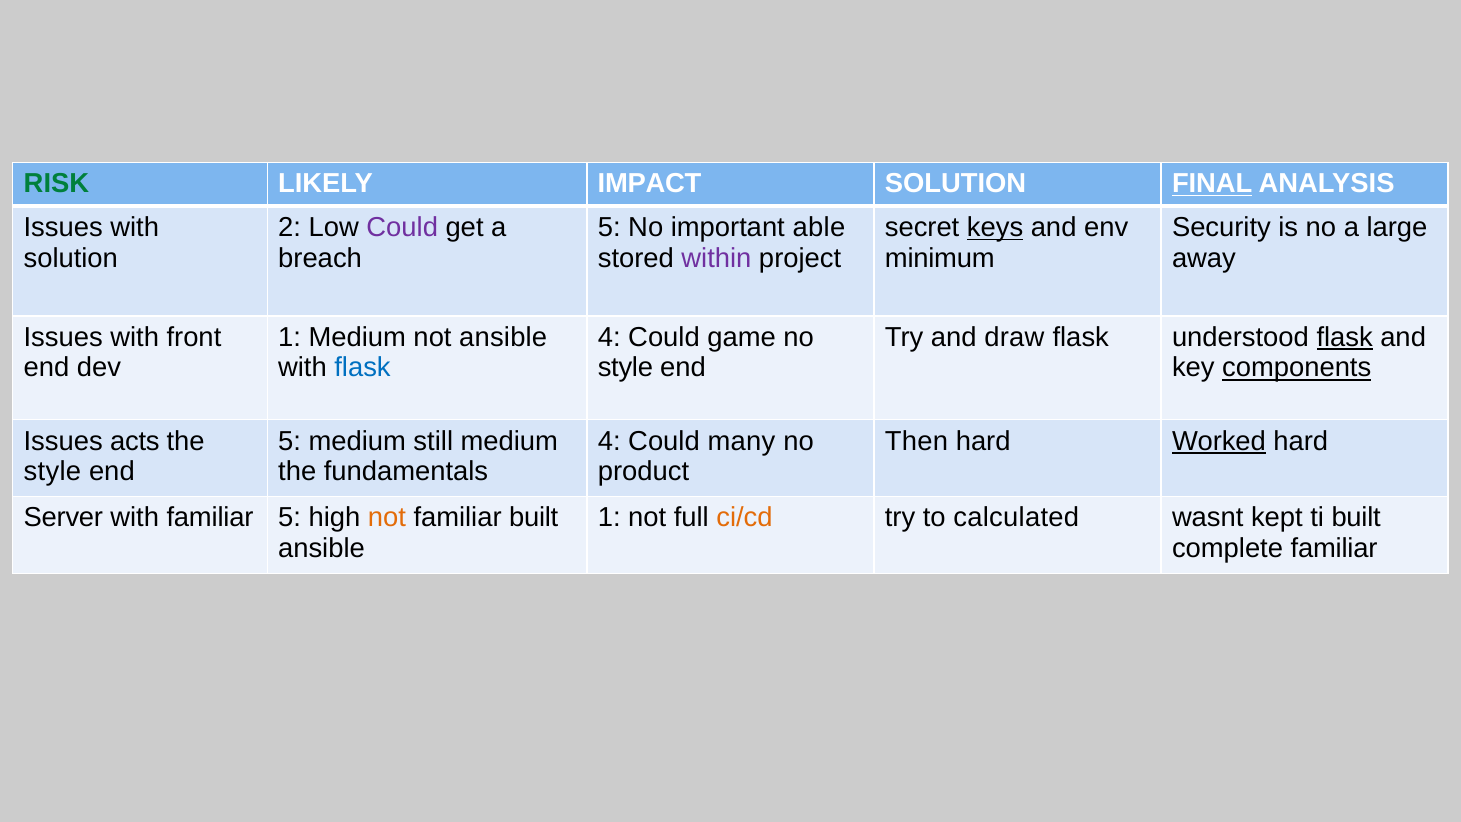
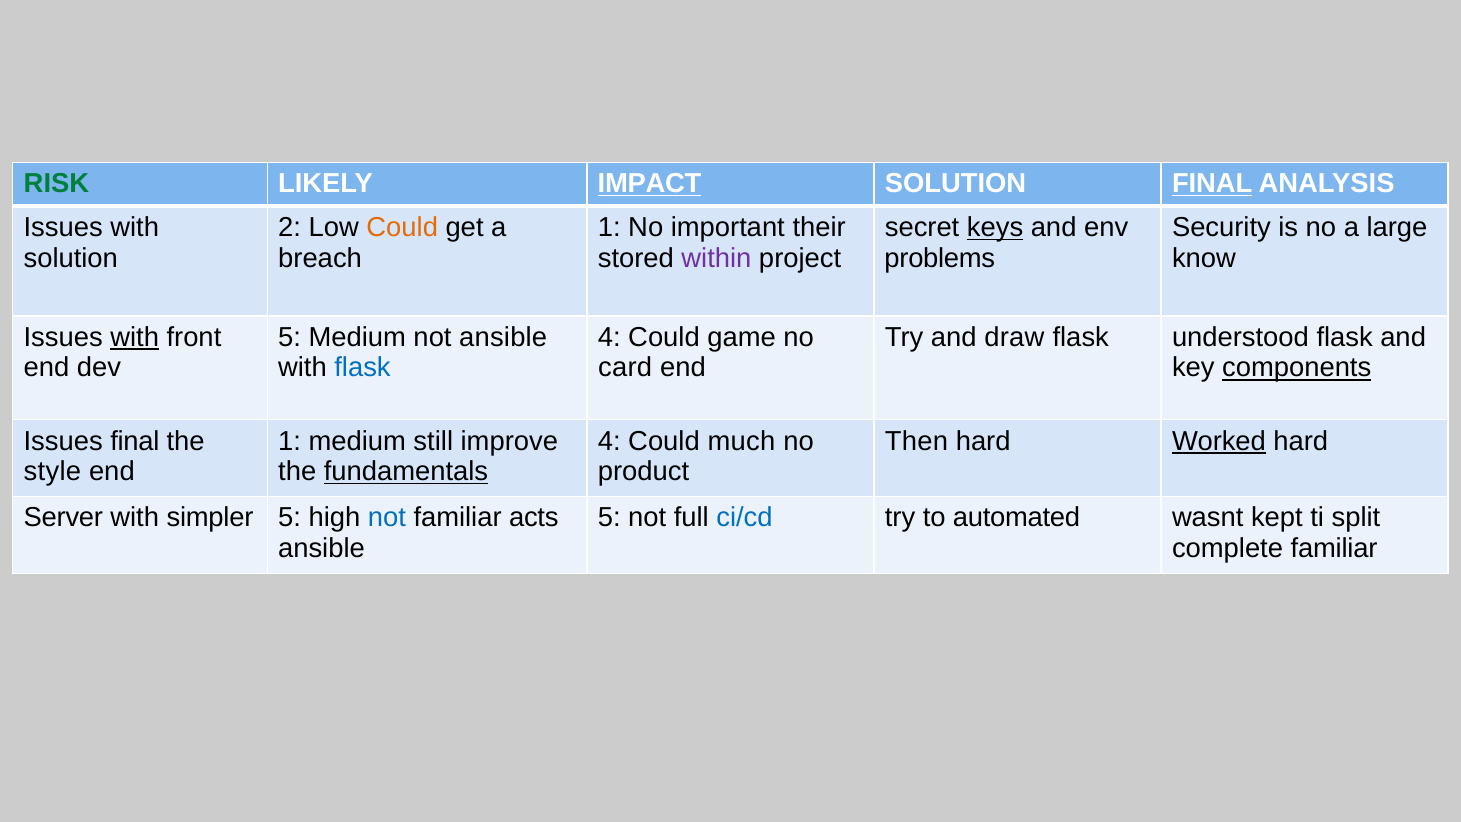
IMPACT underline: none -> present (649, 184)
Could colour: purple -> orange (402, 228)
5: 5 -> 1 (609, 228)
able: able -> their (819, 228)
minimum: minimum -> problems (940, 258)
away: away -> know (1204, 258)
with underline: none -> present (135, 337)
1: 1 -> 5 (290, 337)
flask underline: present -> none (1345, 337)
style: style -> card (625, 368)
Issues acts: acts -> final (135, 441)
5: 5 -> 1 (290, 441)
still medium: medium -> improve (509, 441)
many: many -> much (741, 441)
fundamentals underline: none -> present (406, 472)
with familiar: familiar -> simpler (210, 518)
not colour: orange -> blue (387, 518)
familiar built: built -> acts (534, 518)
1: 1 -> 5 (609, 518)
ci/cd colour: orange -> blue (745, 518)
calculated: calculated -> automated (1017, 518)
ti built: built -> split (1356, 518)
